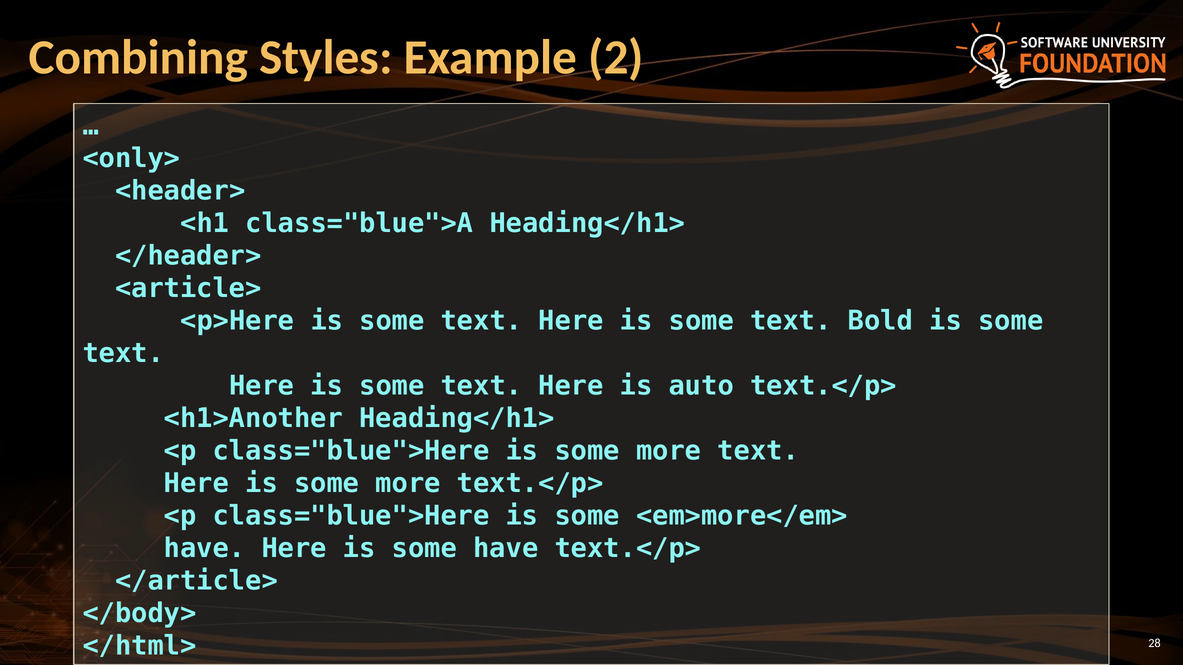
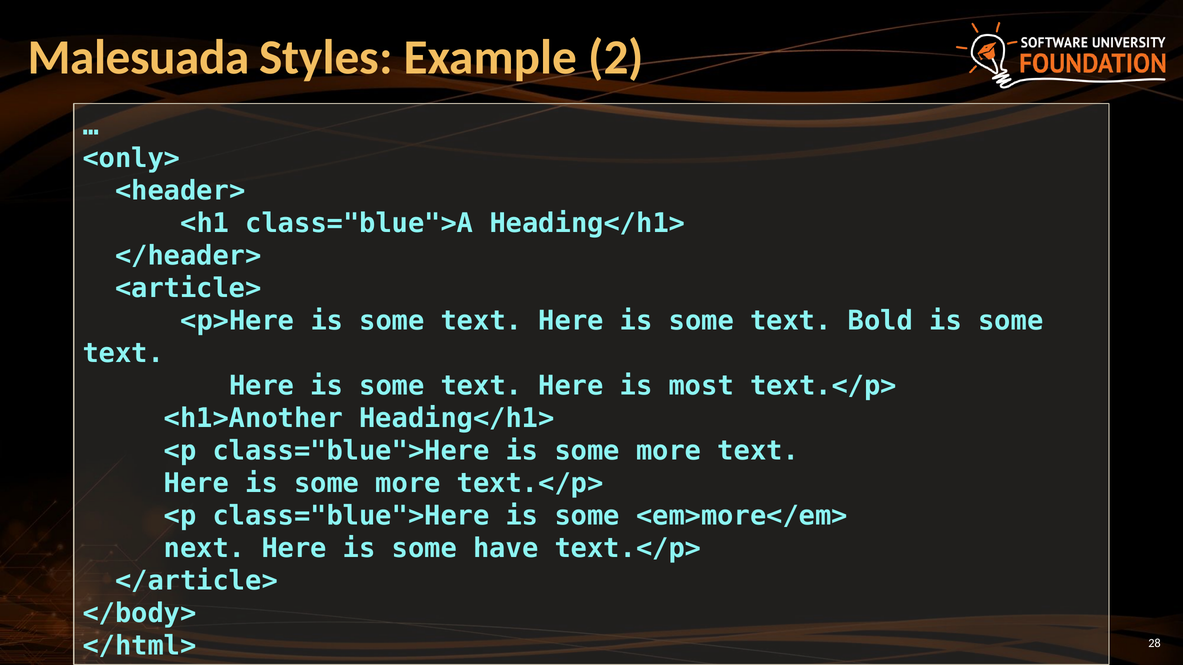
Combining: Combining -> Malesuada (139, 57)
auto: auto -> most (701, 386)
have: have -> next (205, 549)
